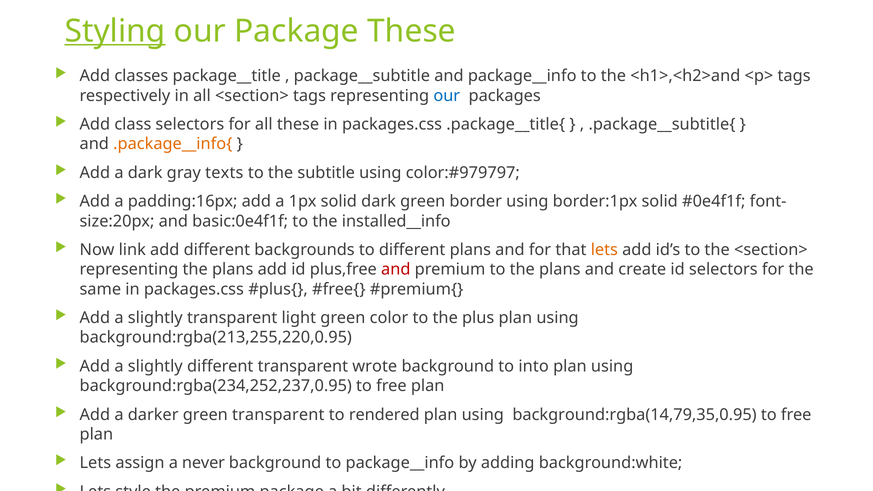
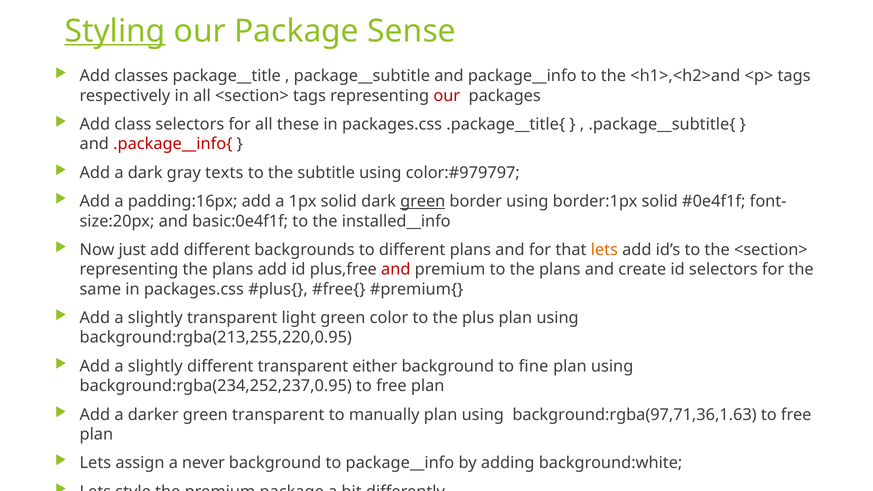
Package These: These -> Sense (412, 31)
our colour: blue -> red (447, 96)
.package__info{ colour: orange -> red (173, 144)
green underline: none -> present (423, 202)
link: link -> just (132, 250)
wrote: wrote -> either (375, 366)
into: into -> fine (534, 366)
rendered: rendered -> manually (384, 415)
background:rgba(14,79,35,0.95: background:rgba(14,79,35,0.95 -> background:rgba(97,71,36,1.63 (635, 415)
